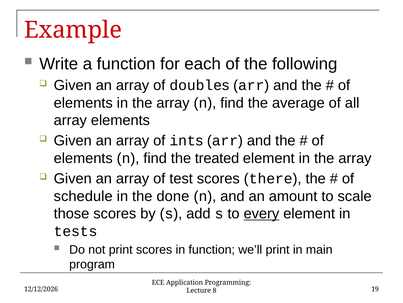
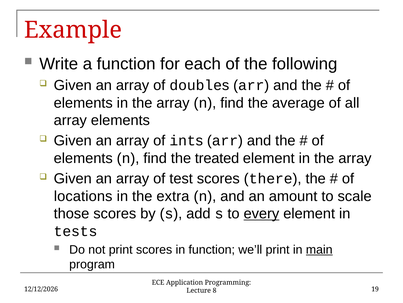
schedule: schedule -> locations (83, 196)
done: done -> extra (173, 196)
main underline: none -> present (319, 249)
